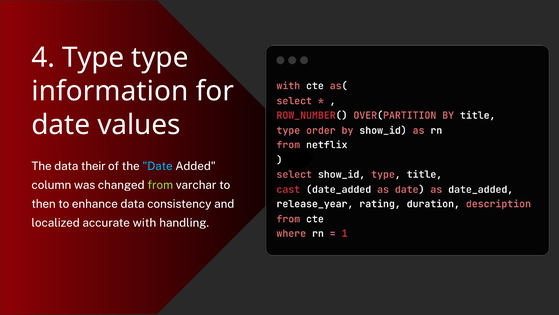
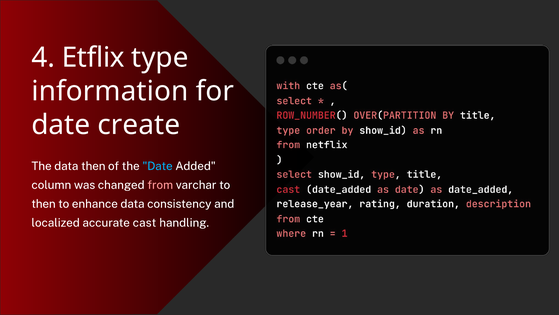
4 Type: Type -> Etflix (93, 58)
values: values -> create (139, 125)
data their: their -> then (93, 166)
from colour: light green -> pink (160, 185)
with: with -> cast (144, 222)
